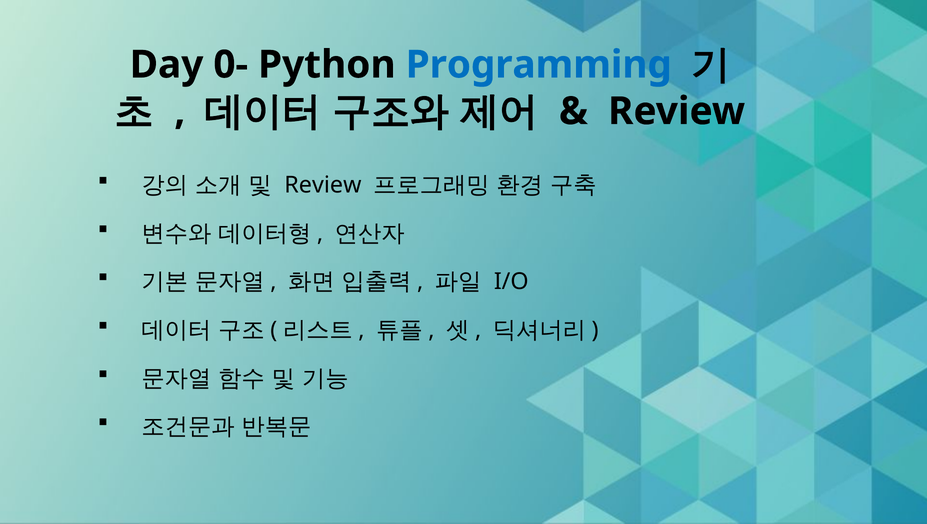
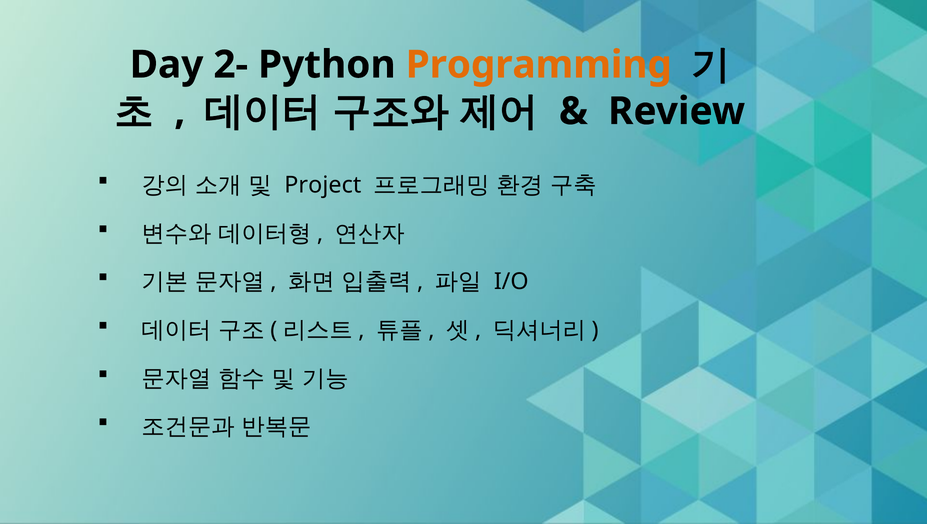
0-: 0- -> 2- (231, 65)
Programming colour: blue -> orange (539, 65)
Review: Review -> Project (323, 185)
